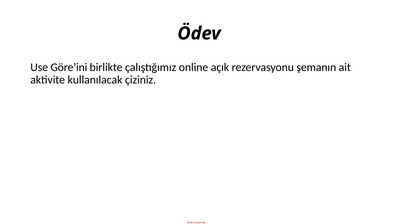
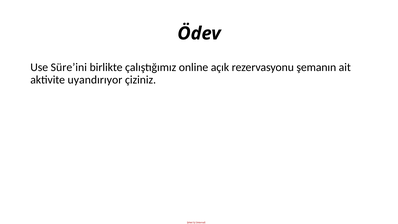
Göre’ini: Göre’ini -> Süre’ini (69, 67)
kullanılacak: kullanılacak -> uyandırıyor (95, 80)
